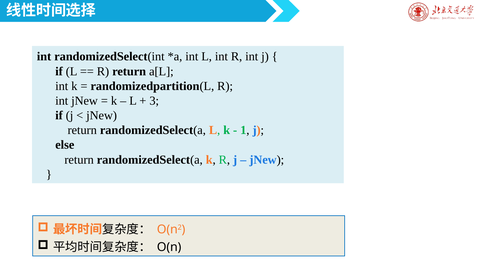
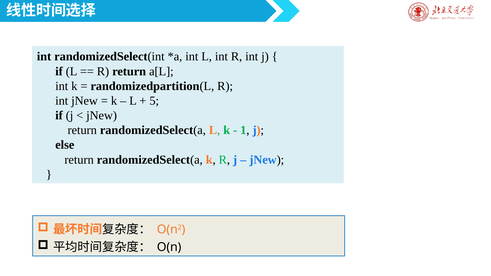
3: 3 -> 5 (154, 101)
